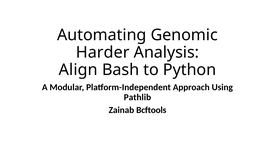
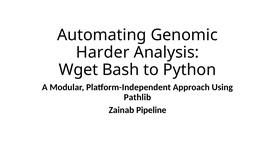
Align: Align -> Wget (78, 70)
Bcftools: Bcftools -> Pipeline (151, 110)
